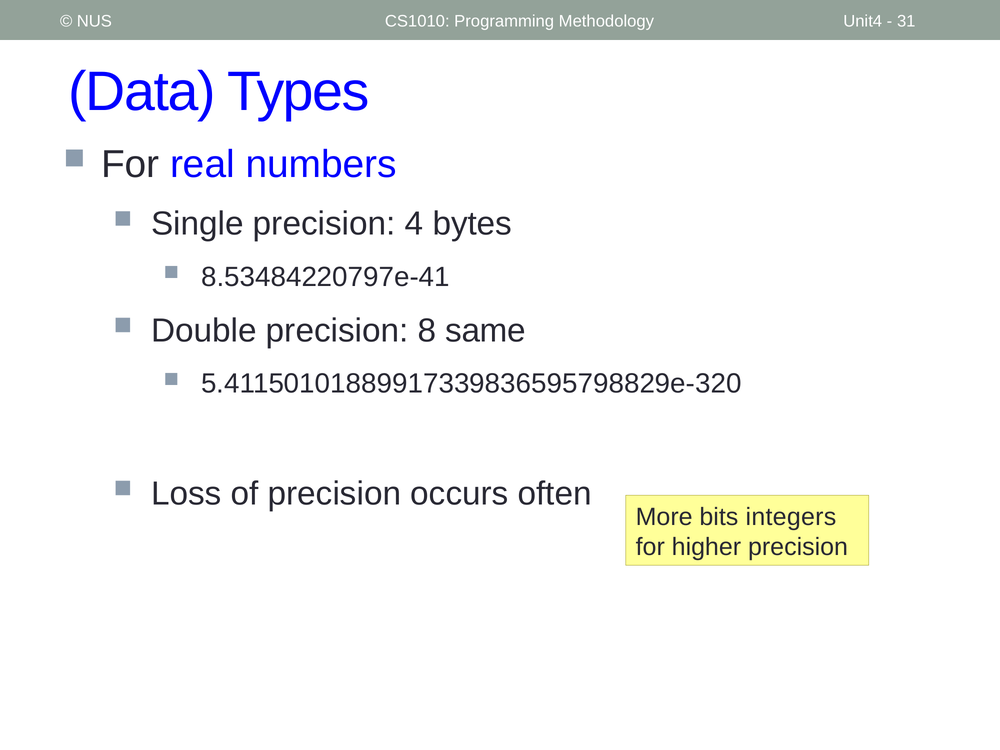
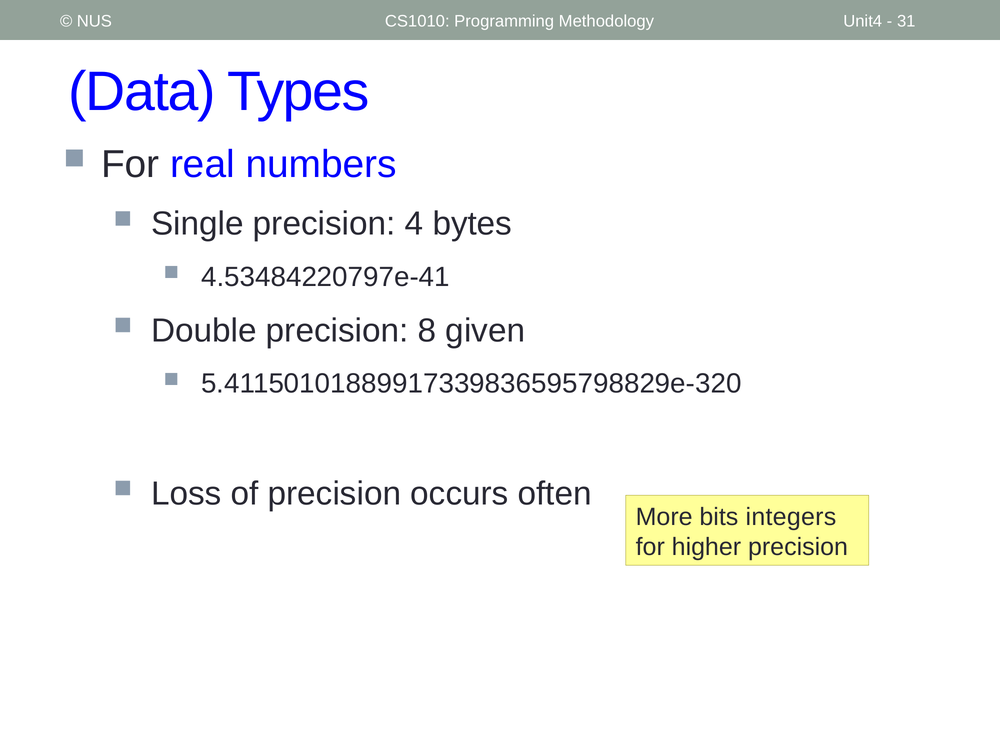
8.53484220797e-41: 8.53484220797e-41 -> 4.53484220797e-41 (326, 277)
same: same -> given (485, 331)
